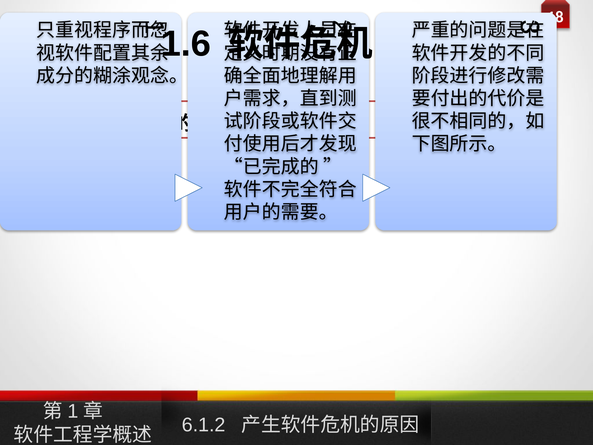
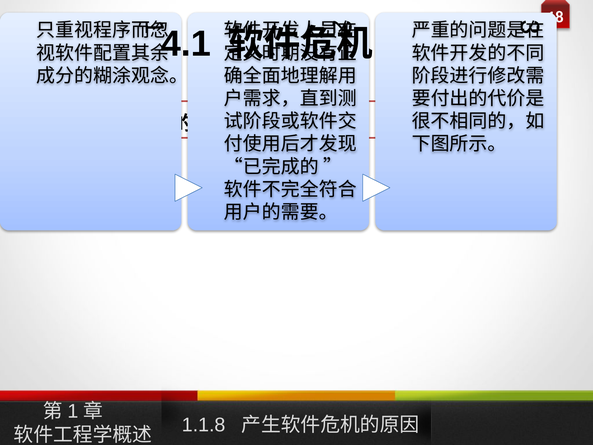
1.6: 1.6 -> 4.1 (186, 44)
6.1.2: 6.1.2 -> 1.1.8 (204, 425)
